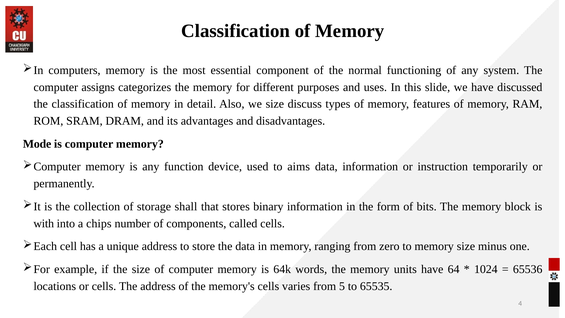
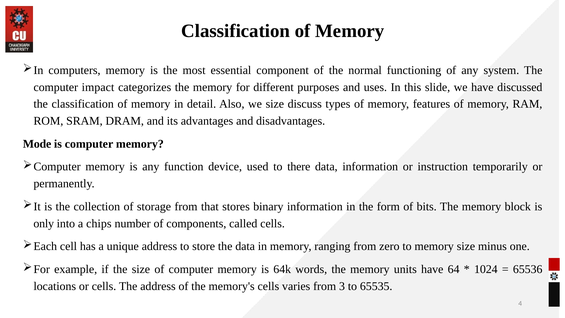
assigns: assigns -> impact (98, 87)
aims: aims -> there (299, 167)
storage shall: shall -> from (186, 206)
with: with -> only (44, 223)
5: 5 -> 3 (342, 286)
